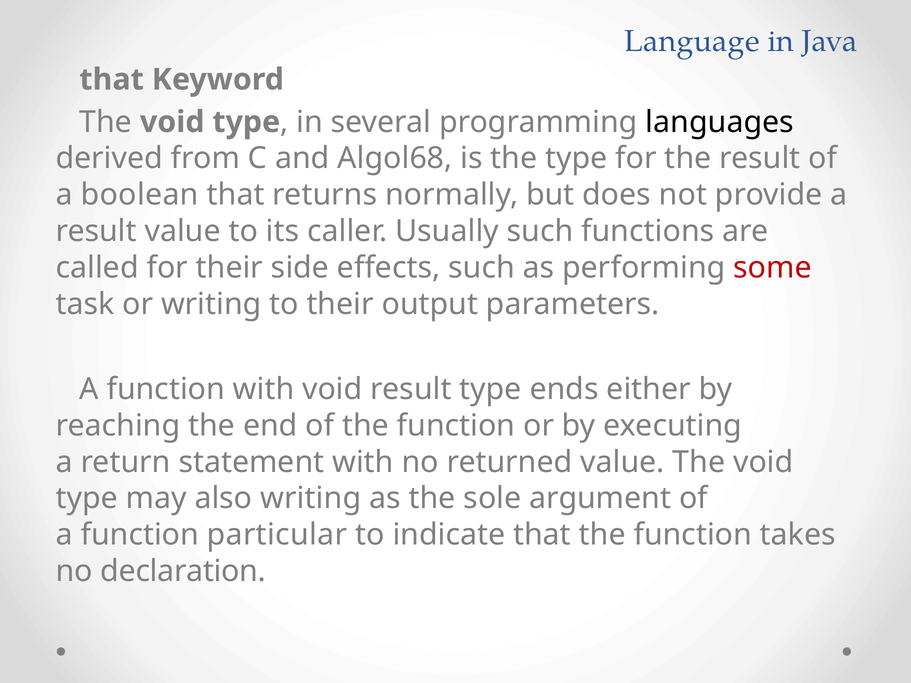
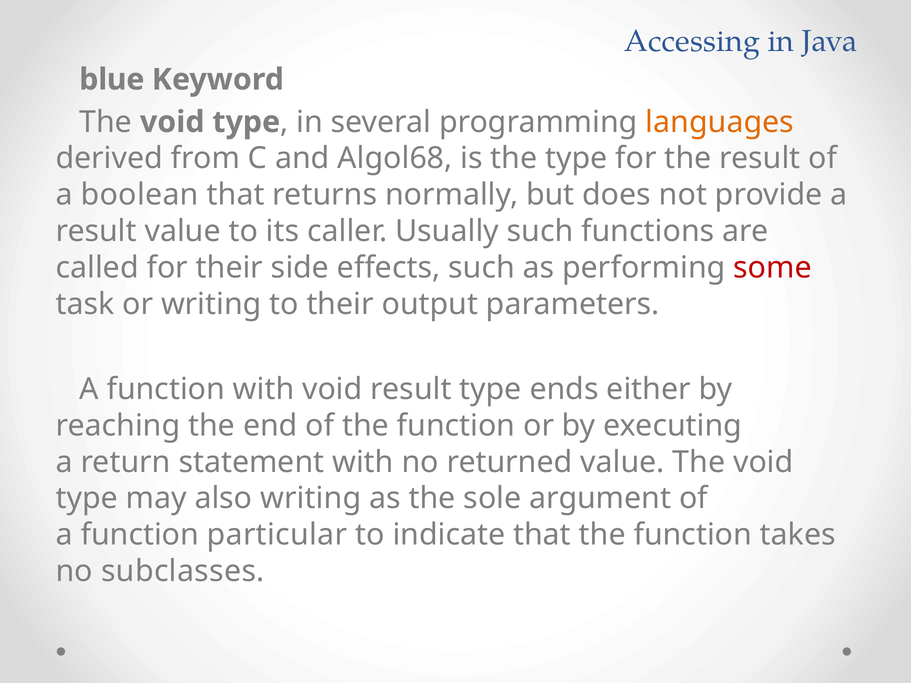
Language: Language -> Accessing (692, 41)
that: that -> blue (112, 80)
languages colour: black -> orange (720, 122)
declaration: declaration -> subclasses (183, 571)
